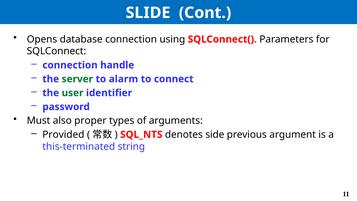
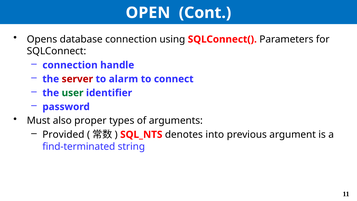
SLIDE: SLIDE -> OPEN (148, 13)
server colour: green -> red (77, 79)
side: side -> into (215, 134)
this-terminated: this-terminated -> find-terminated (79, 146)
